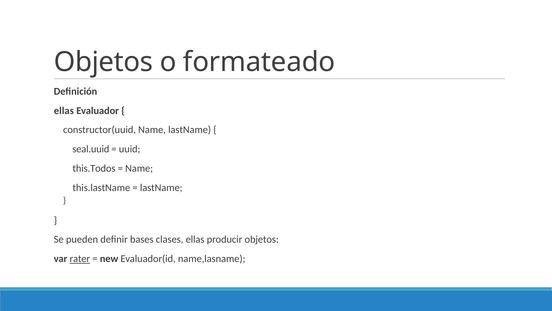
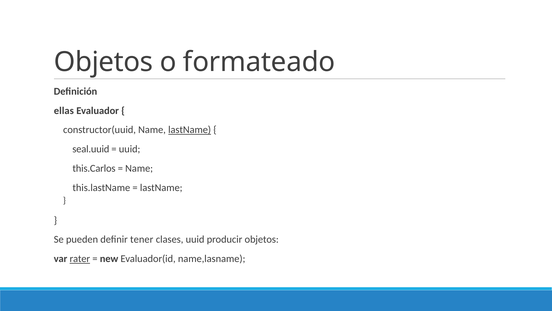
lastName underline: none -> present (190, 130)
this.Todos: this.Todos -> this.Carlos (94, 168)
bases: bases -> tener (142, 239)
clases ellas: ellas -> uuid (195, 239)
